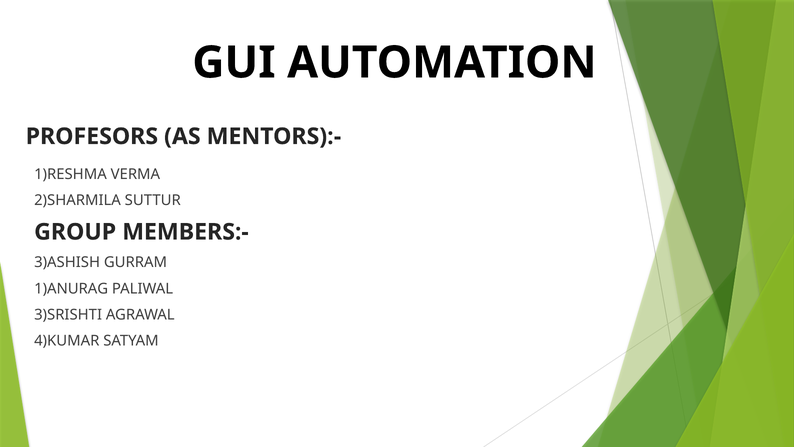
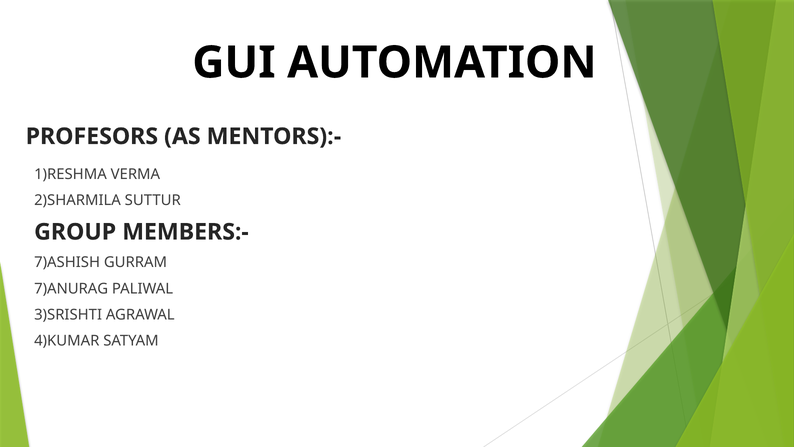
3)ASHISH: 3)ASHISH -> 7)ASHISH (67, 262)
1)ANURAG: 1)ANURAG -> 7)ANURAG (71, 288)
